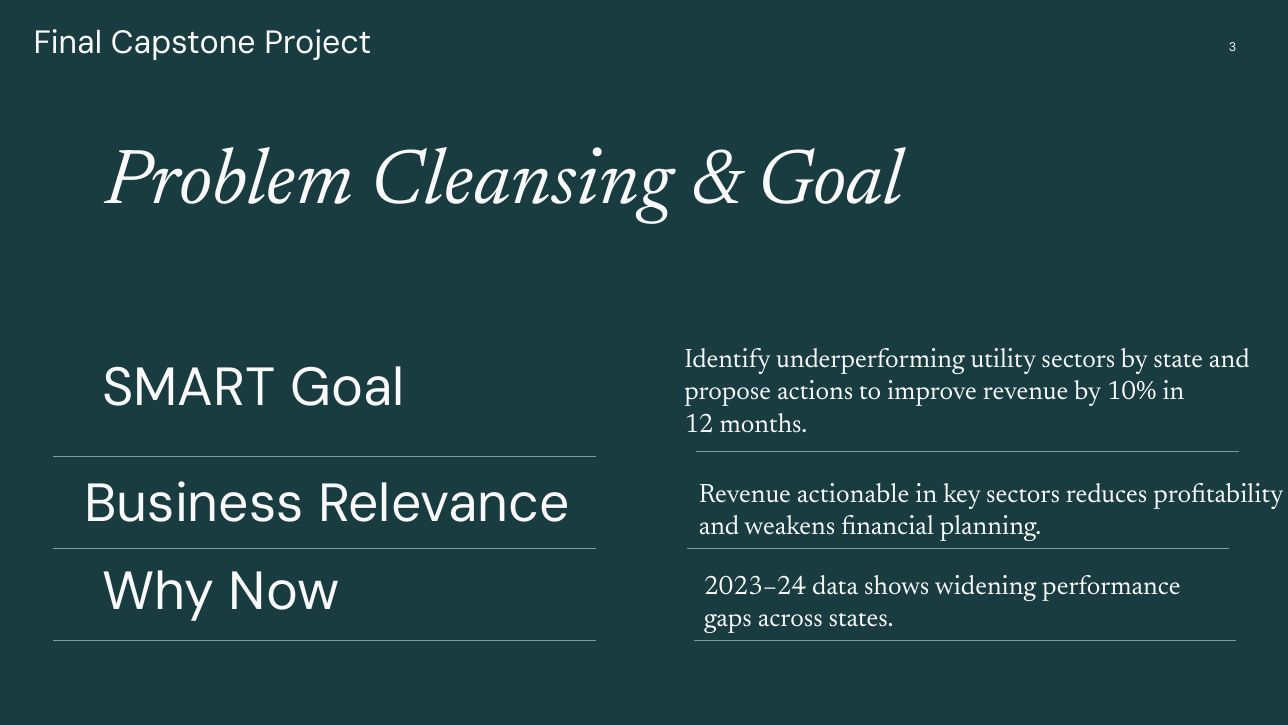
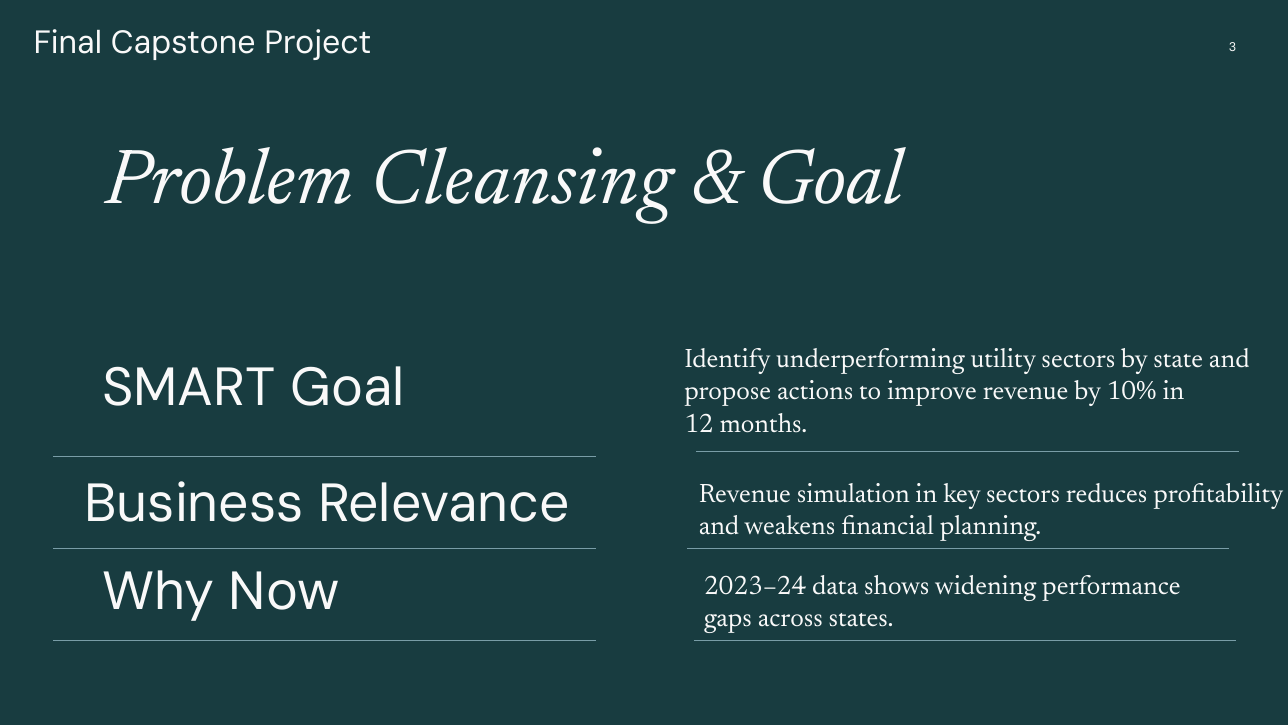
actionable: actionable -> simulation (853, 493)
